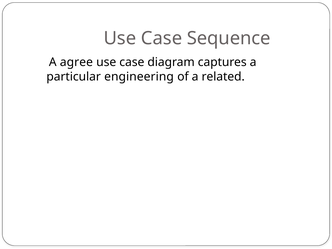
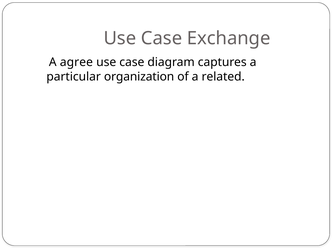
Sequence: Sequence -> Exchange (229, 38)
engineering: engineering -> organization (139, 77)
